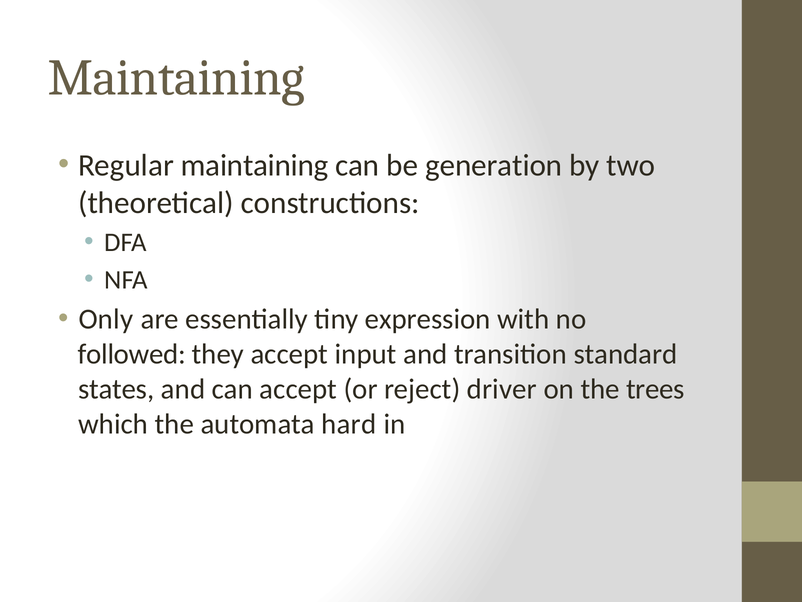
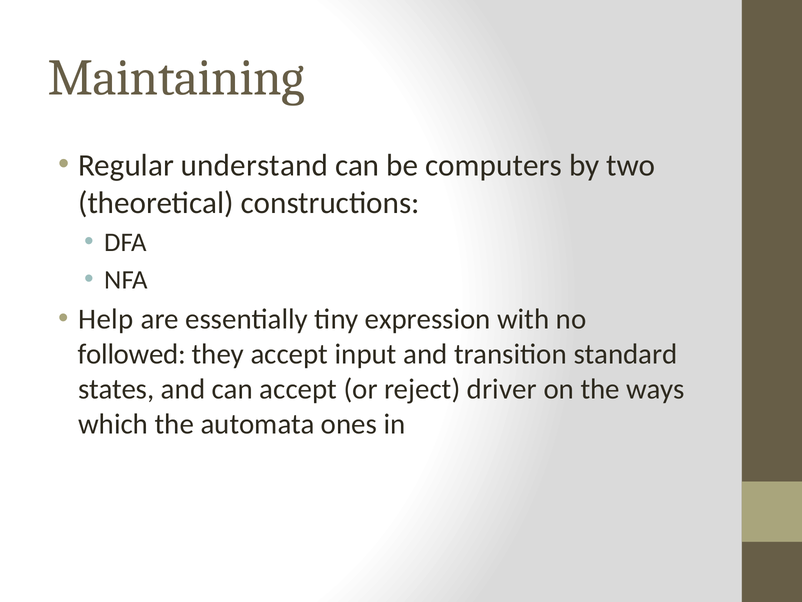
Regular maintaining: maintaining -> understand (254, 165)
generation: generation -> computers (494, 165)
Only: Only -> Help (106, 319)
trees: trees -> ways (655, 389)
hard: hard -> ones (349, 424)
